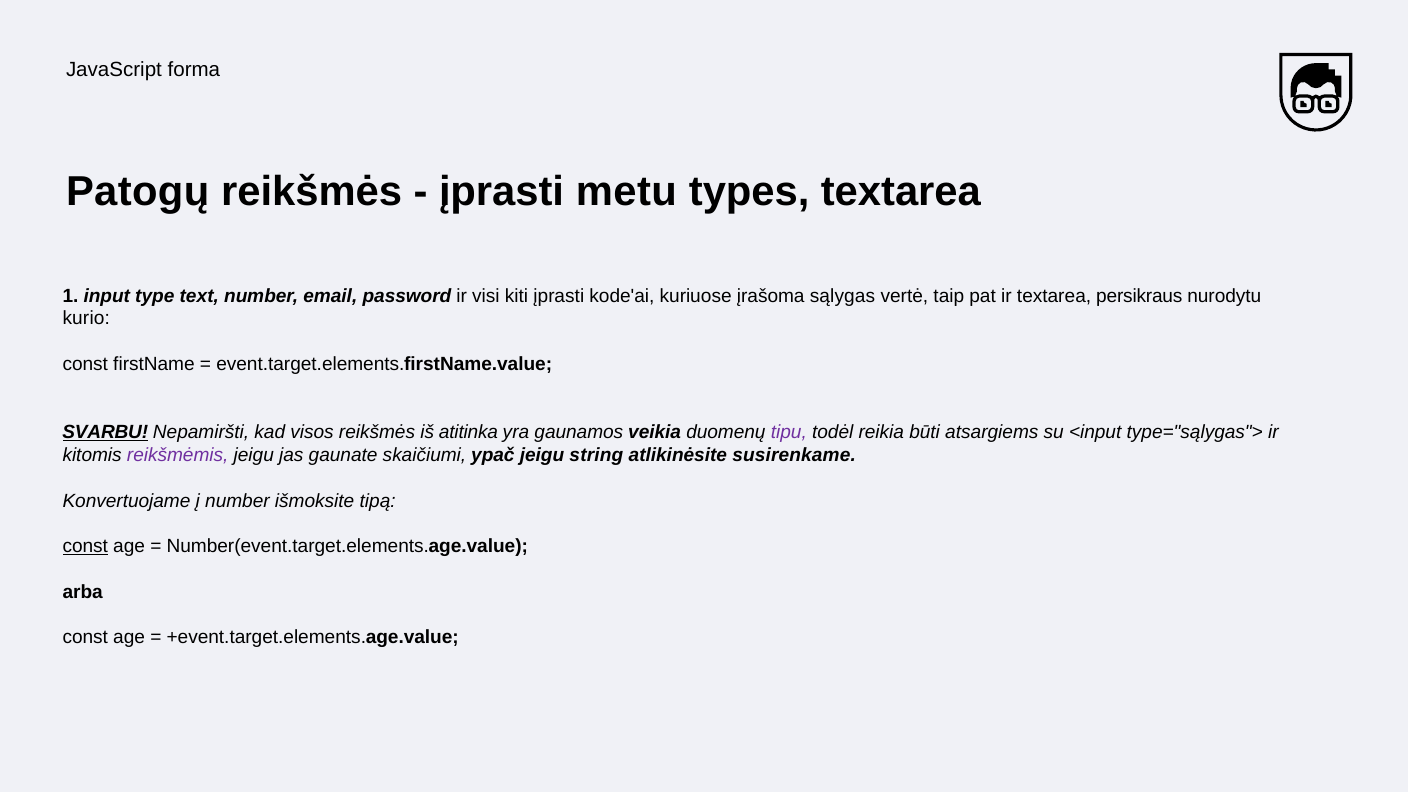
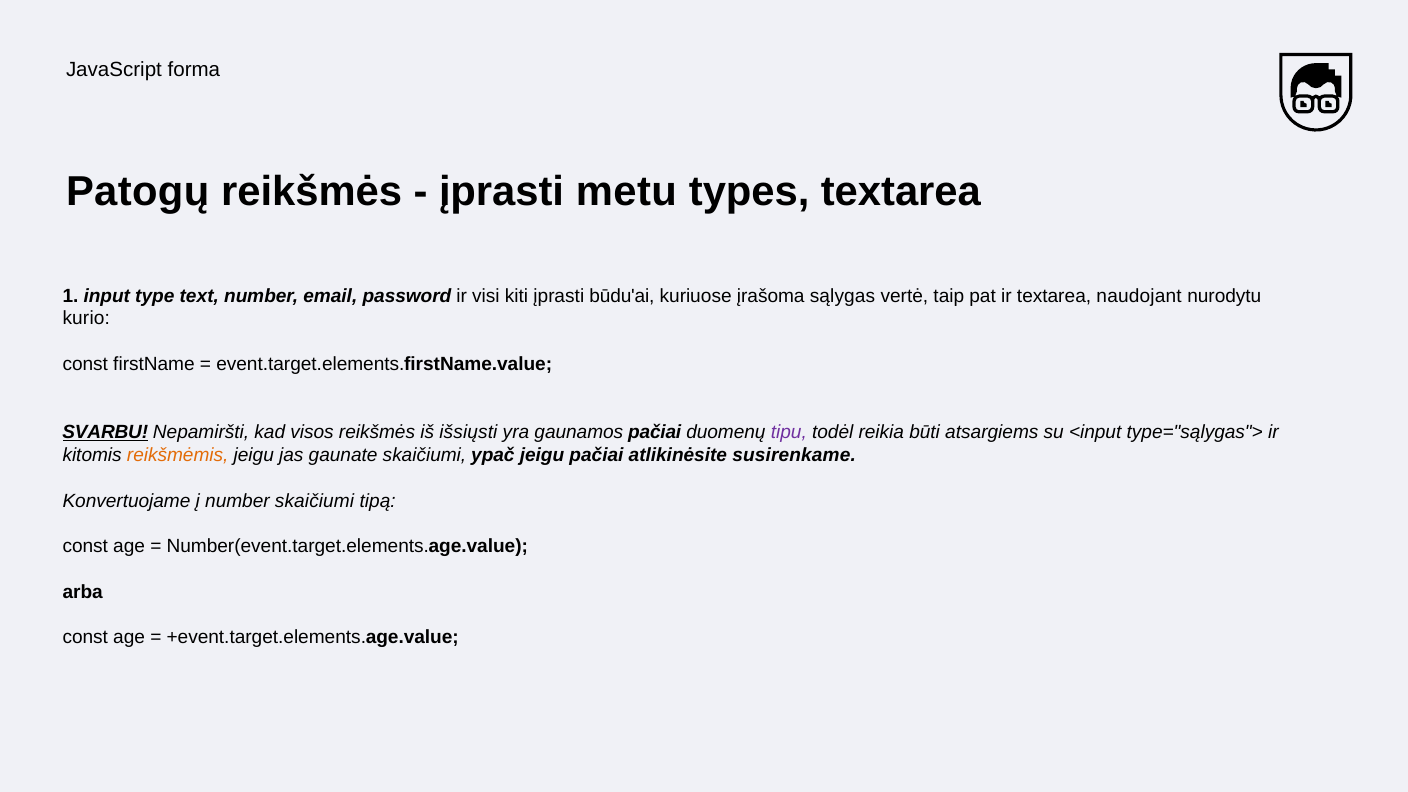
kode'ai: kode'ai -> būdu'ai (622, 296)
persikraus: persikraus -> naudojant (1139, 296)
atitinka: atitinka -> išsiųsti (468, 433)
gaunamos veikia: veikia -> pačiai (655, 433)
reikšmėmis colour: purple -> orange (178, 455)
jeigu string: string -> pačiai (596, 455)
number išmoksite: išmoksite -> skaičiumi (315, 501)
const underline: present -> none (85, 546)
